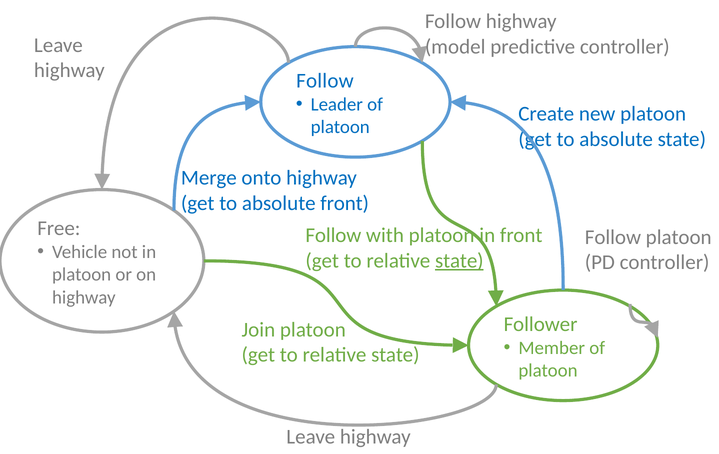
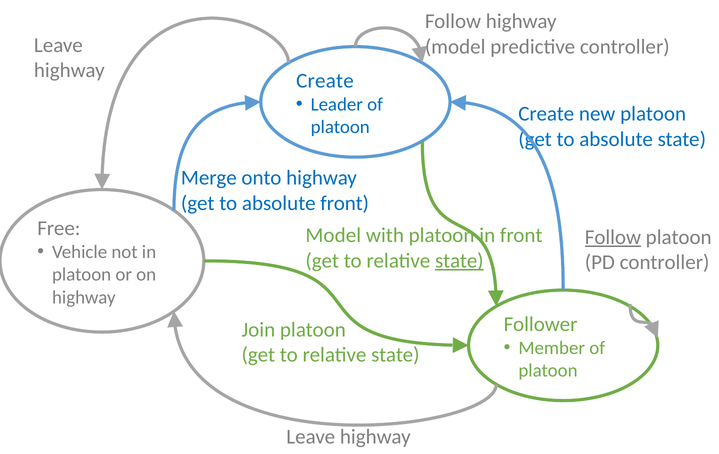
Follow: Follow -> Create (325, 81)
Follow: Follow -> Model (333, 236)
Follow underline: none -> present (613, 237)
